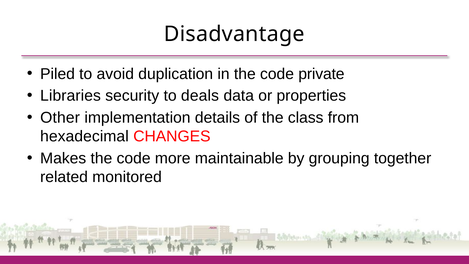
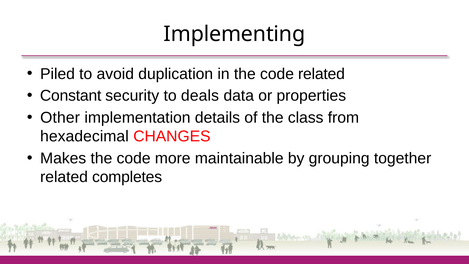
Disadvantage: Disadvantage -> Implementing (234, 34)
code private: private -> related (321, 74)
Libraries: Libraries -> Constant (71, 96)
monitored: monitored -> completes (127, 177)
